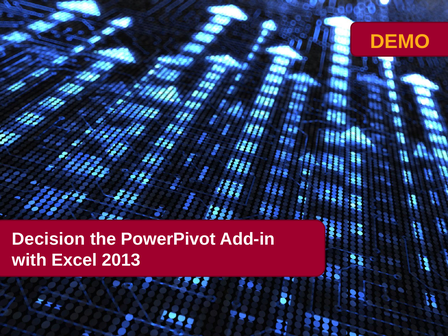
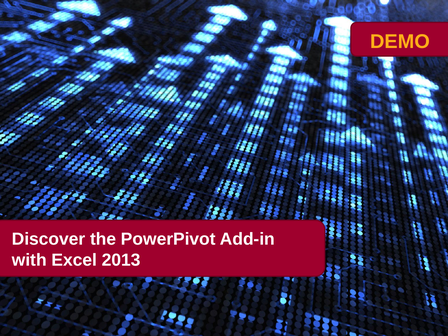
Decision: Decision -> Discover (49, 239)
